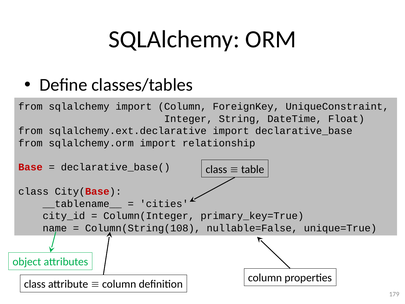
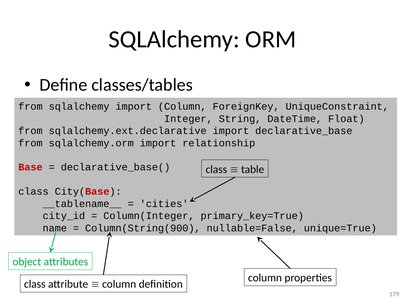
Column(String(108: Column(String(108 -> Column(String(900 (143, 228)
